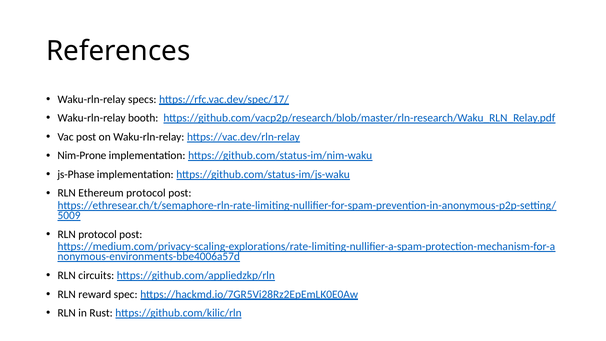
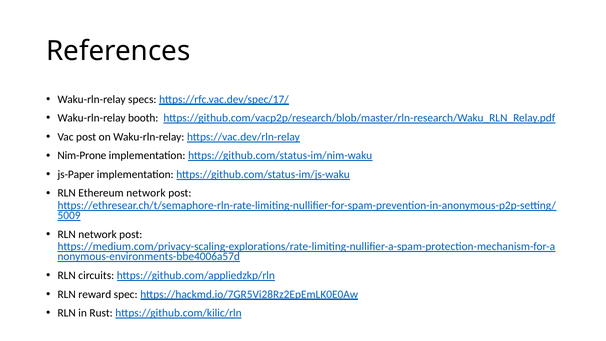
js-Phase: js-Phase -> js-Paper (76, 174)
Ethereum protocol: protocol -> network (146, 193)
RLN protocol: protocol -> network (98, 234)
